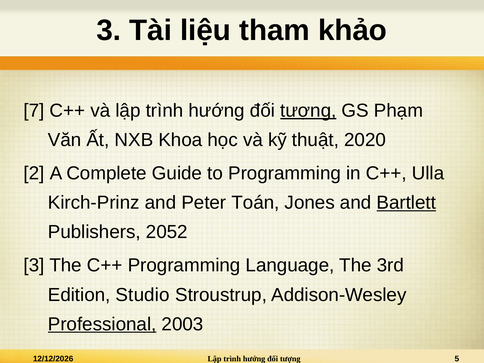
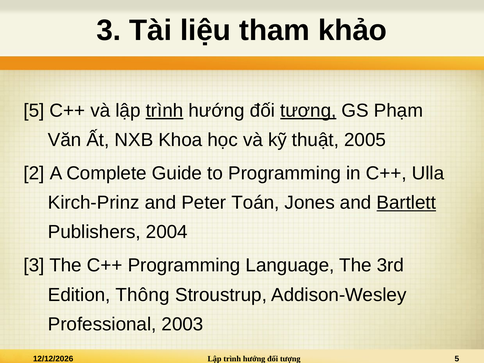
7: 7 -> 5 (34, 111)
trình underline: none -> present (165, 111)
2020: 2020 -> 2005 (365, 140)
2052: 2052 -> 2004 (167, 232)
Studio: Studio -> Thông (143, 295)
Professional underline: present -> none (102, 324)
